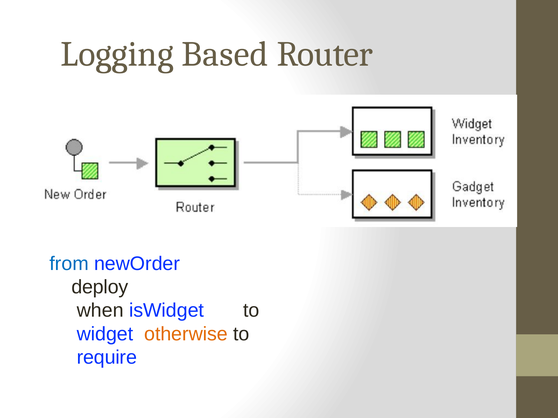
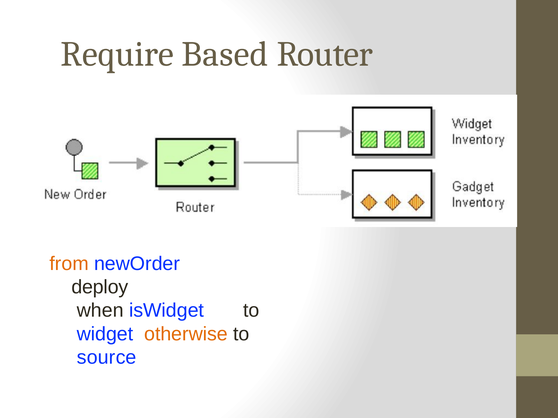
Logging: Logging -> Require (117, 54)
from colour: blue -> orange (69, 264)
require: require -> source (107, 358)
